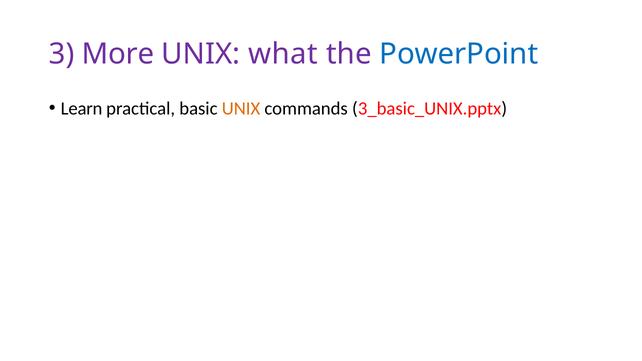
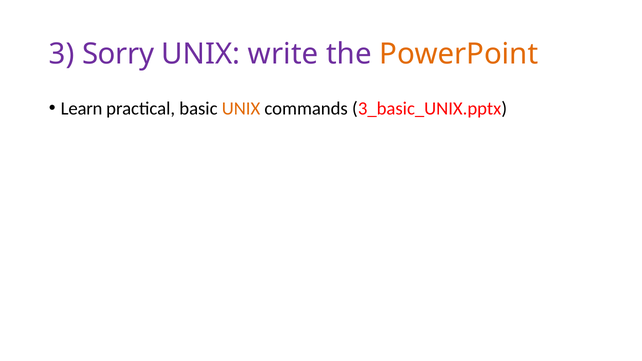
More: More -> Sorry (118, 54)
what: what -> write (283, 54)
PowerPoint colour: blue -> orange (459, 54)
